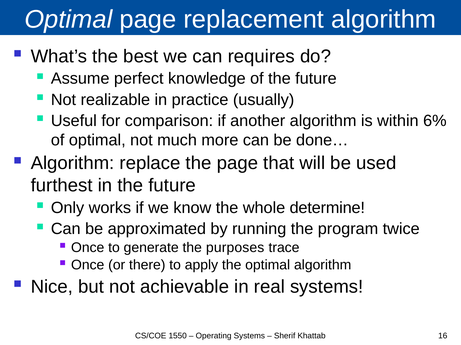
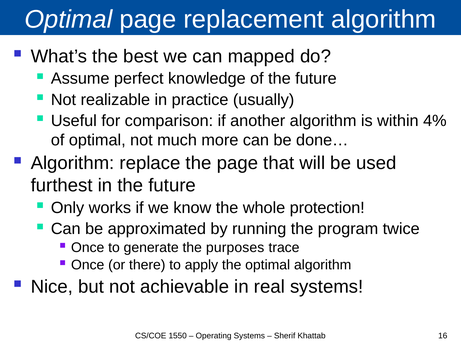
requires: requires -> mapped (261, 56)
6%: 6% -> 4% (435, 121)
determine: determine -> protection (327, 208)
